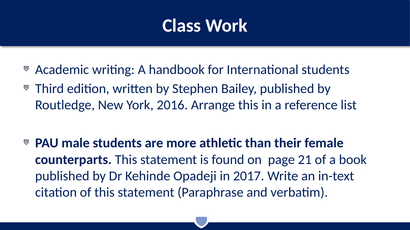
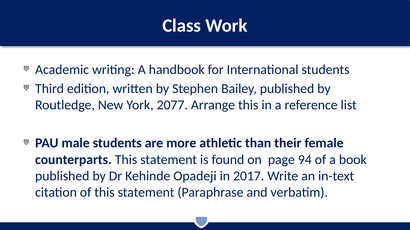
2016: 2016 -> 2077 (172, 105)
21: 21 -> 94 (305, 160)
